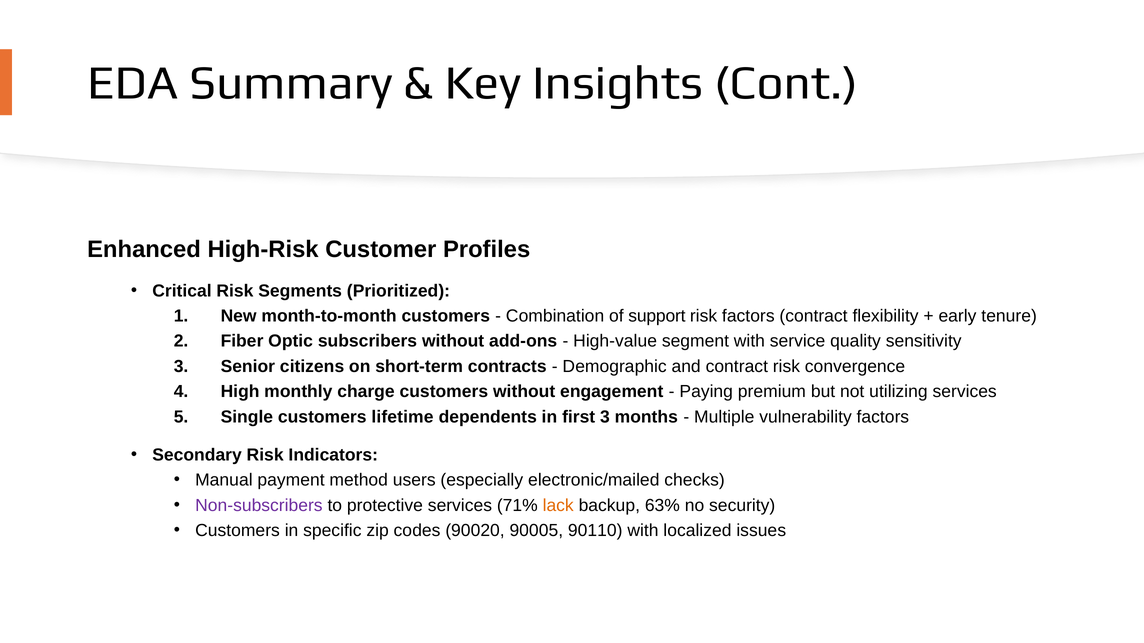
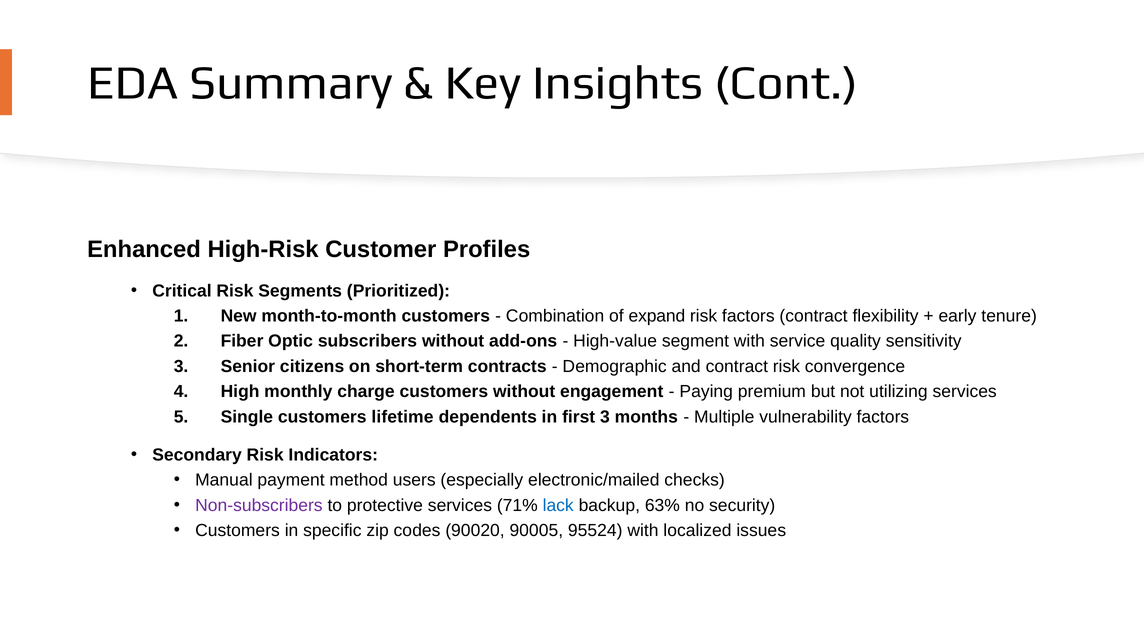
support: support -> expand (657, 316)
lack colour: orange -> blue (558, 506)
90110: 90110 -> 95524 (595, 531)
